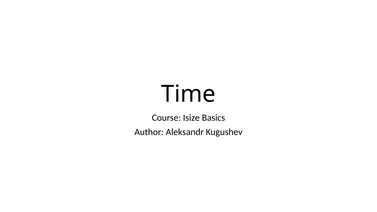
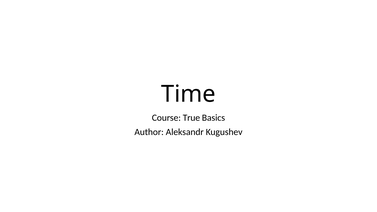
Isize: Isize -> True (191, 118)
